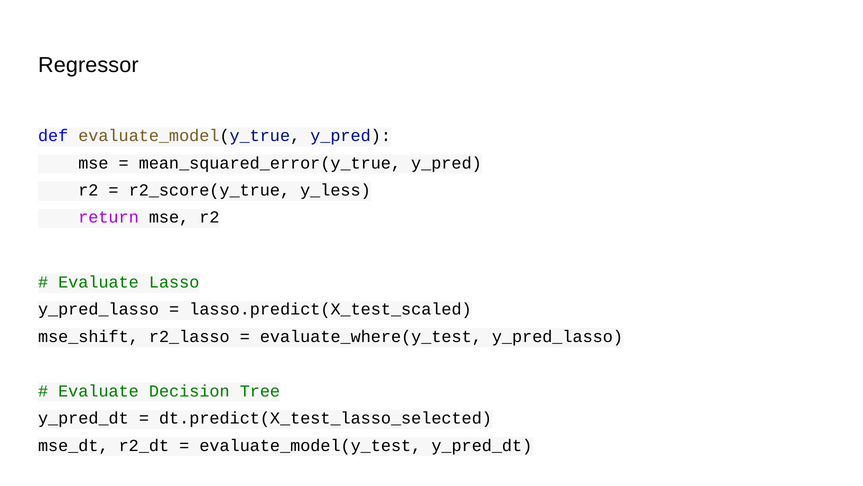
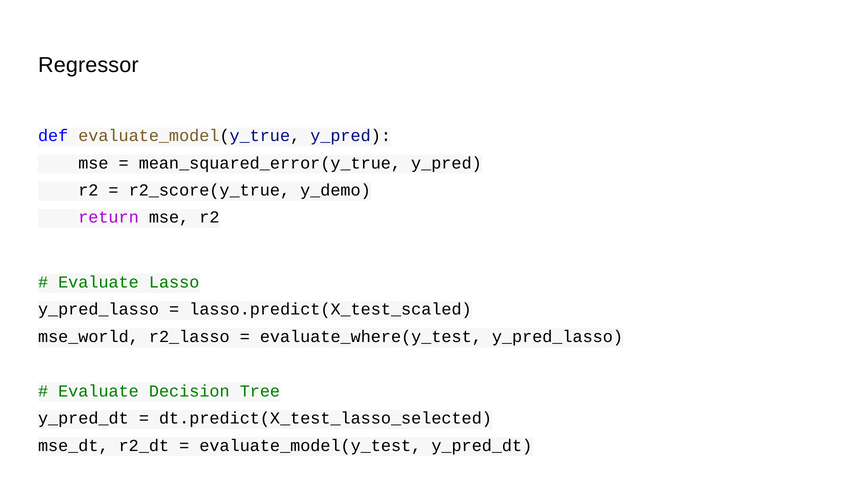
y_less: y_less -> y_demo (335, 190)
mse_shift: mse_shift -> mse_world (88, 336)
